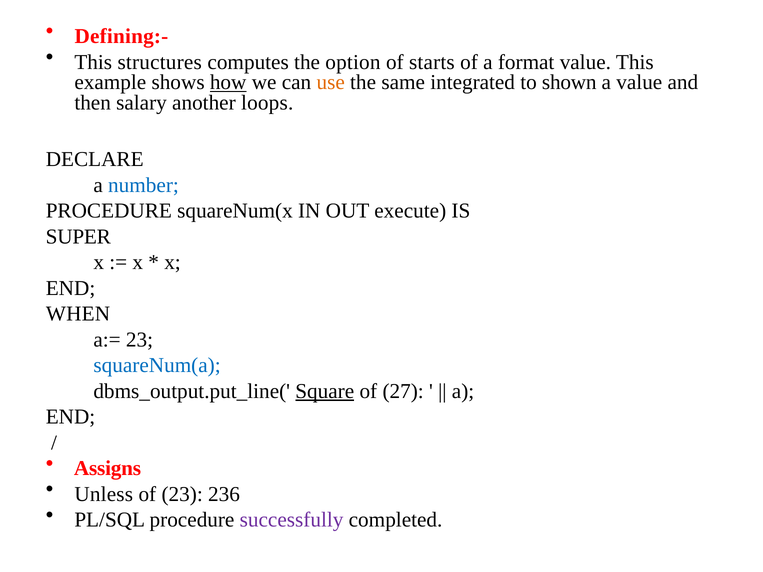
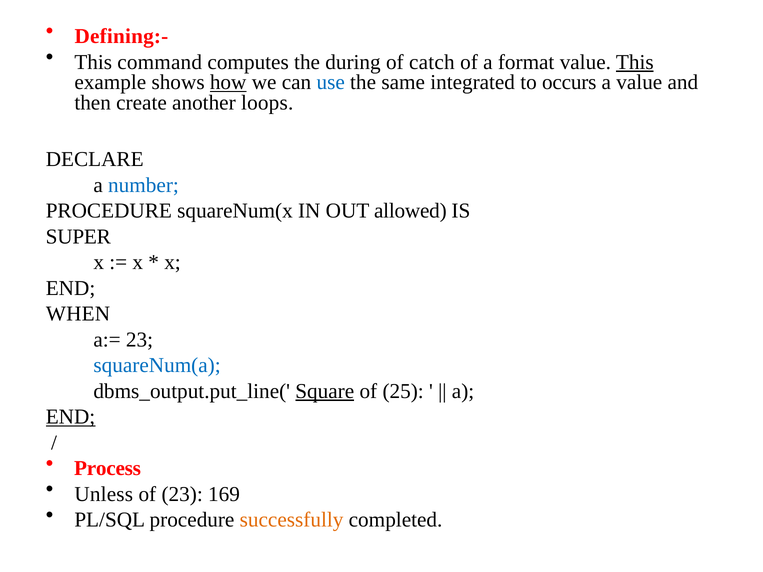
structures: structures -> command (160, 62)
option: option -> during (353, 62)
starts: starts -> catch (432, 62)
This underline: none -> present (635, 62)
use colour: orange -> blue (331, 82)
shown: shown -> occurs (569, 82)
salary: salary -> create (142, 103)
execute: execute -> allowed (410, 211)
27: 27 -> 25 (403, 391)
END underline: none -> present (71, 417)
Assigns: Assigns -> Process (108, 469)
236: 236 -> 169 (224, 494)
successfully colour: purple -> orange (292, 520)
